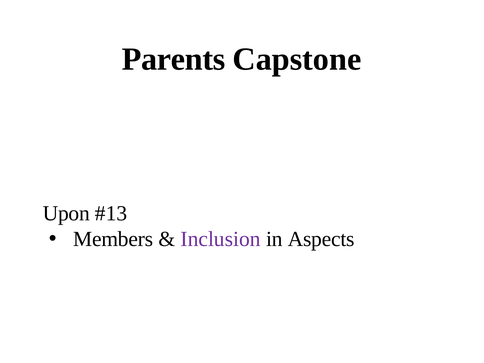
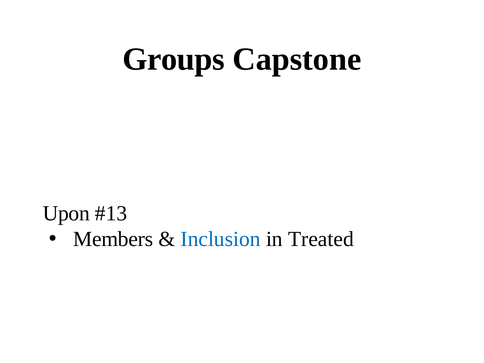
Parents: Parents -> Groups (174, 59)
Inclusion colour: purple -> blue (221, 239)
Aspects: Aspects -> Treated (321, 239)
